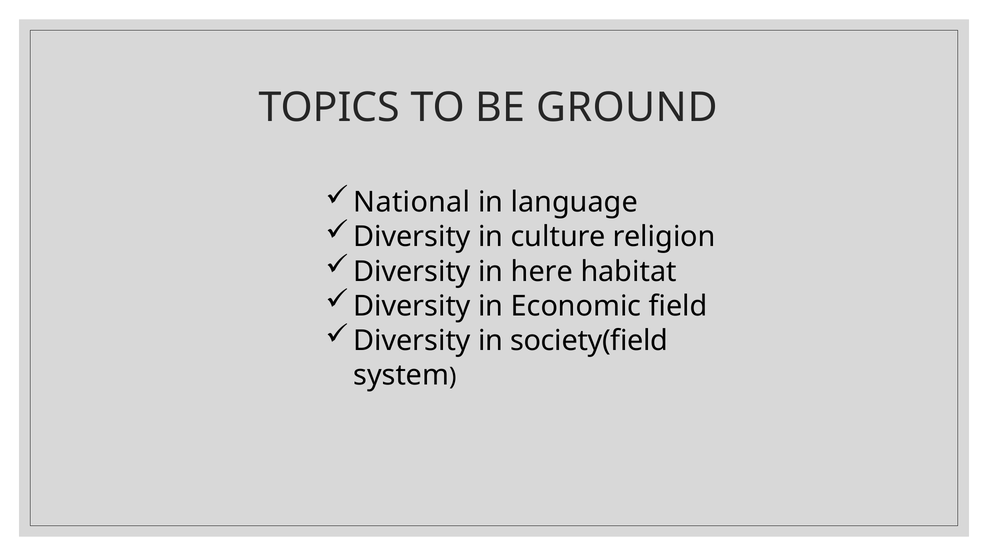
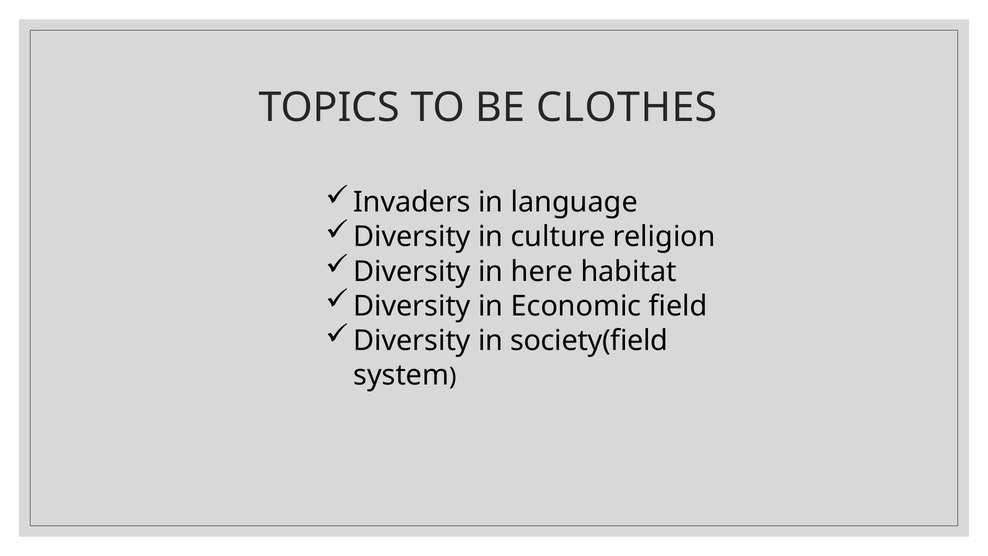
GROUND: GROUND -> CLOTHES (627, 107)
National: National -> Invaders (412, 202)
